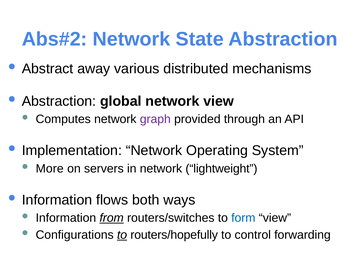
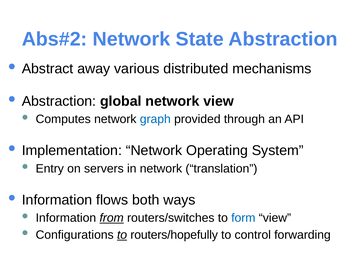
graph colour: purple -> blue (155, 119)
More: More -> Entry (50, 169)
lightweight: lightweight -> translation (221, 169)
